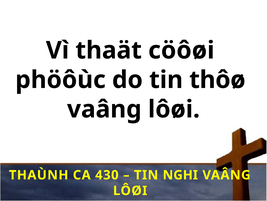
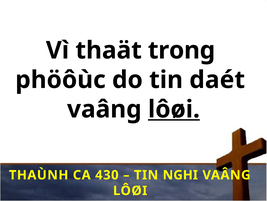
cöôøi: cöôøi -> trong (182, 50)
thôø: thôø -> daét (217, 80)
lôøi underline: none -> present (174, 109)
